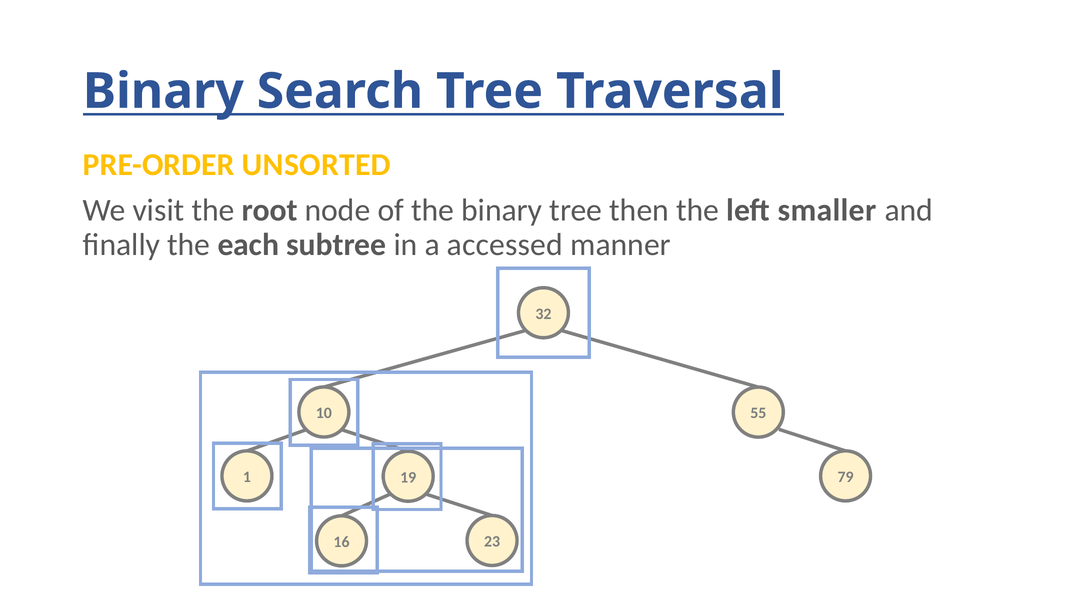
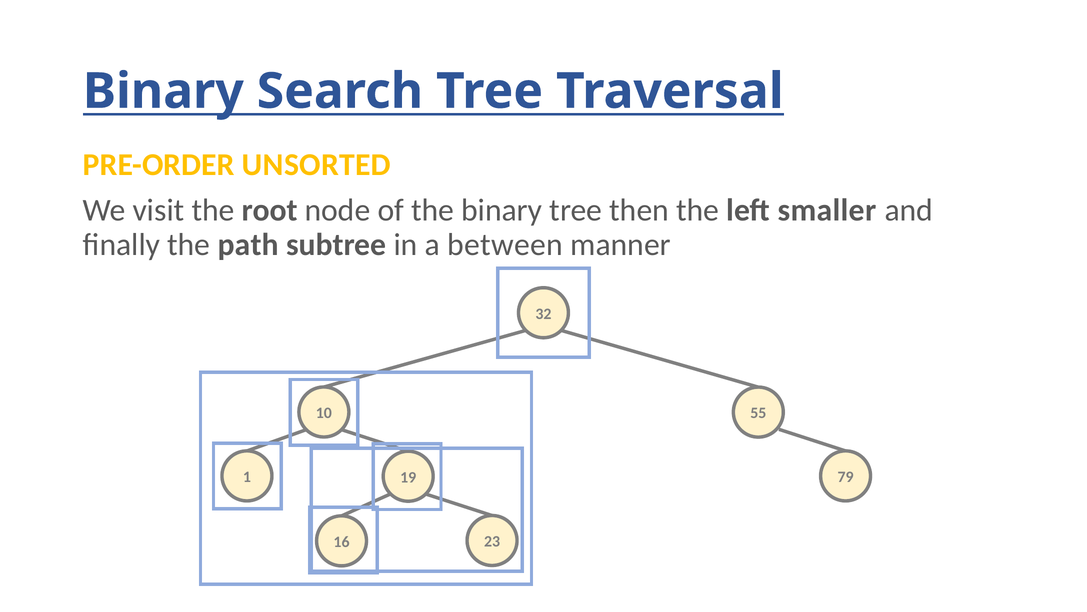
each: each -> path (248, 244)
accessed: accessed -> between (505, 244)
